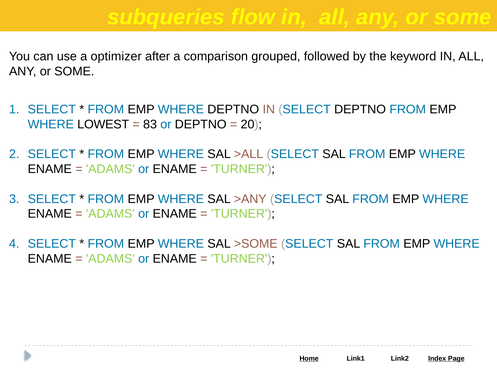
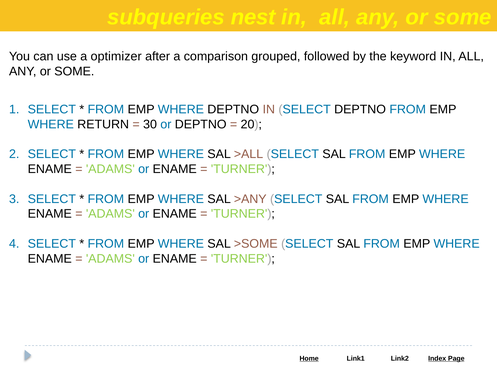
flow: flow -> nest (253, 17)
LOWEST: LOWEST -> RETURN (103, 124)
83: 83 -> 30 (150, 124)
